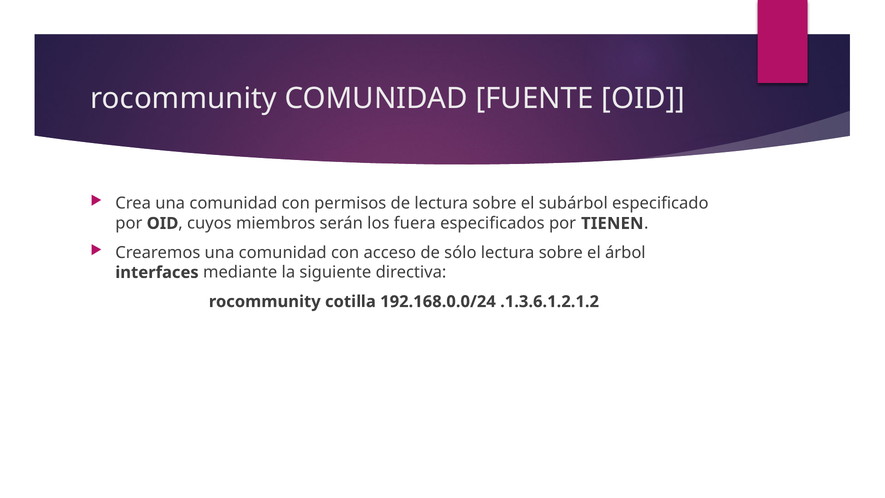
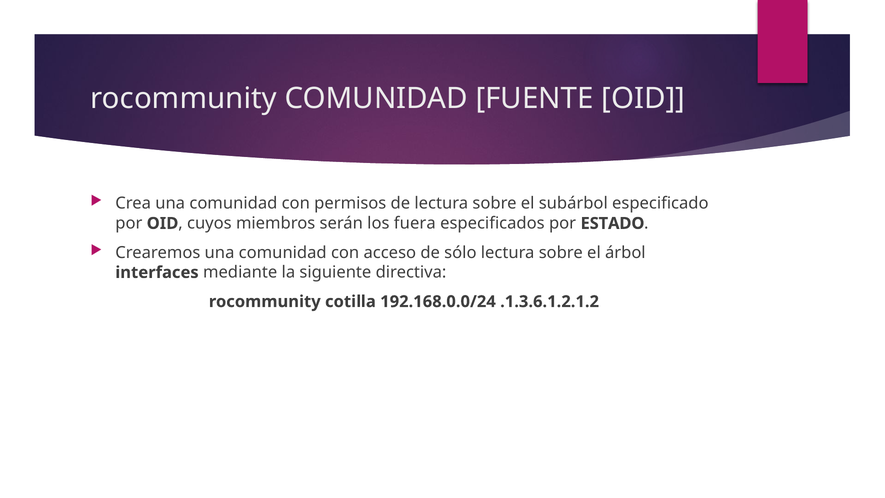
TIENEN: TIENEN -> ESTADO (612, 223)
